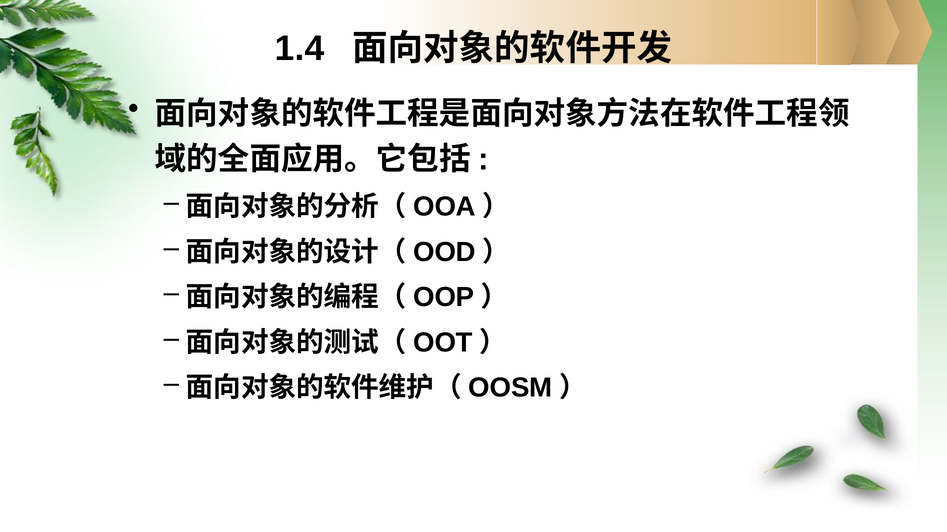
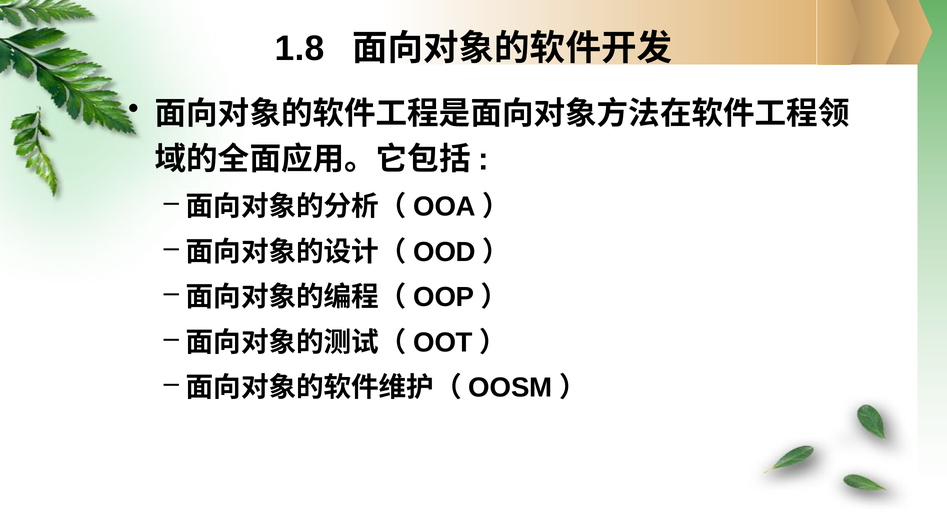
1.4: 1.4 -> 1.8 (300, 49)
